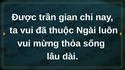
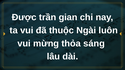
sống: sống -> sáng (94, 44)
